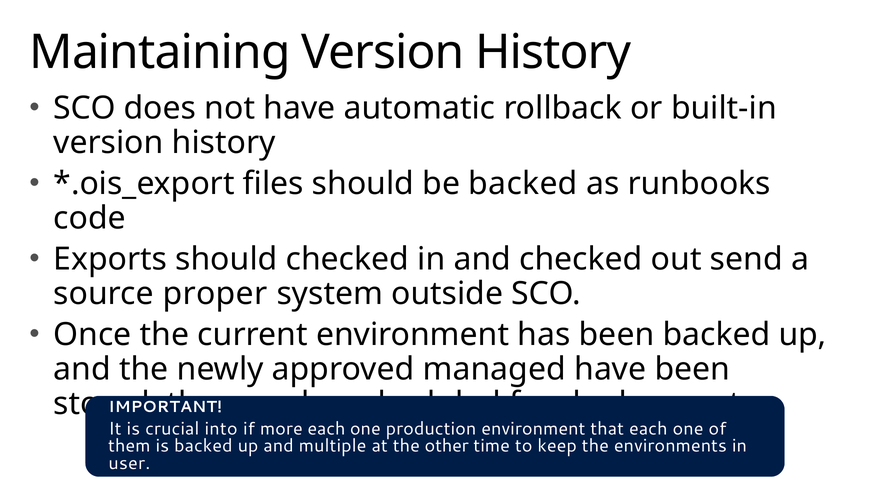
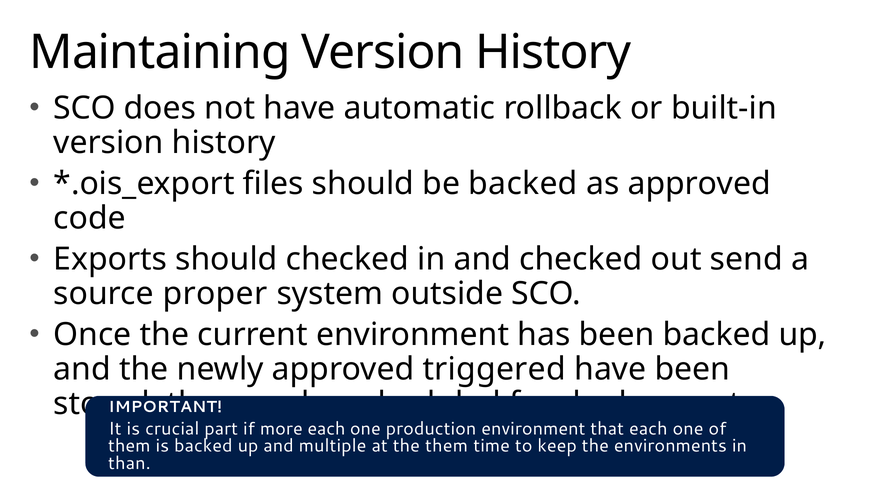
as runbooks: runbooks -> approved (699, 184)
managed: managed -> triggered (494, 369)
into: into -> part (221, 429)
the other: other -> them (447, 446)
user: user -> than (129, 464)
